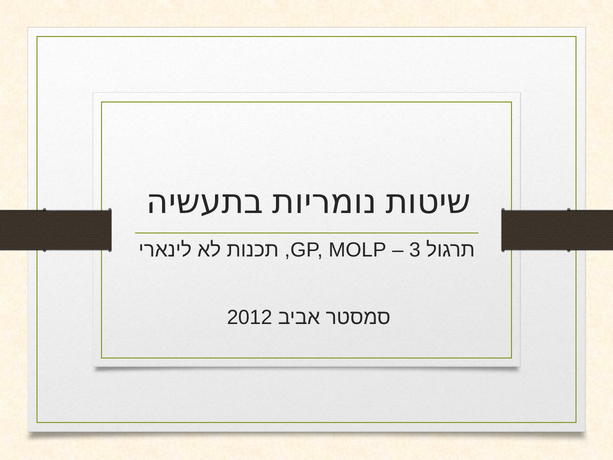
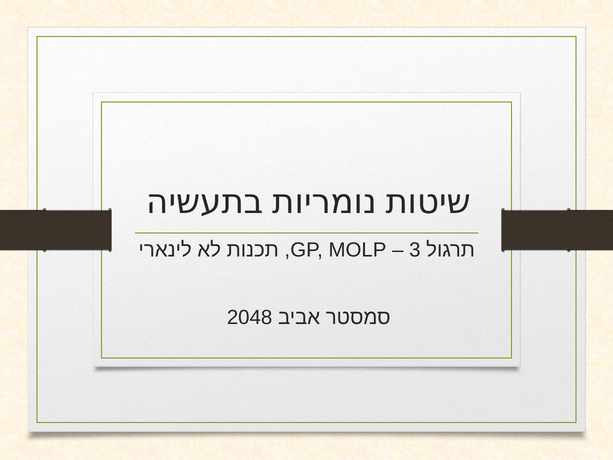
2012: 2012 -> 2048 (250, 317)
